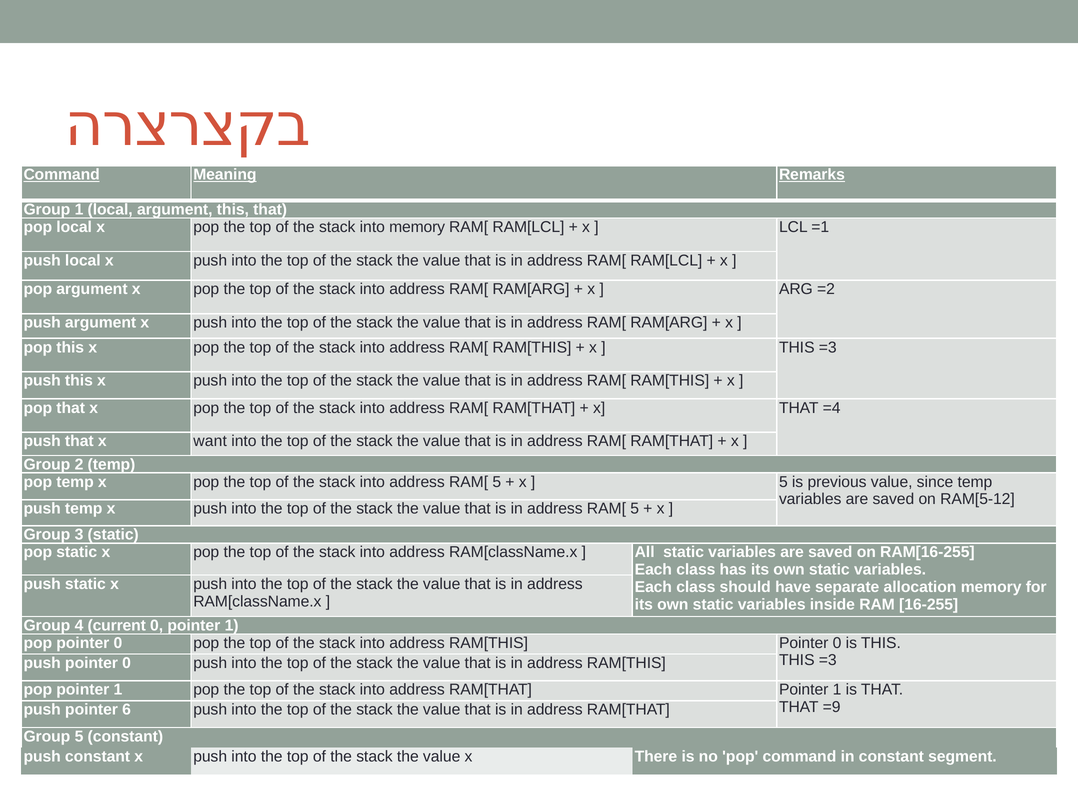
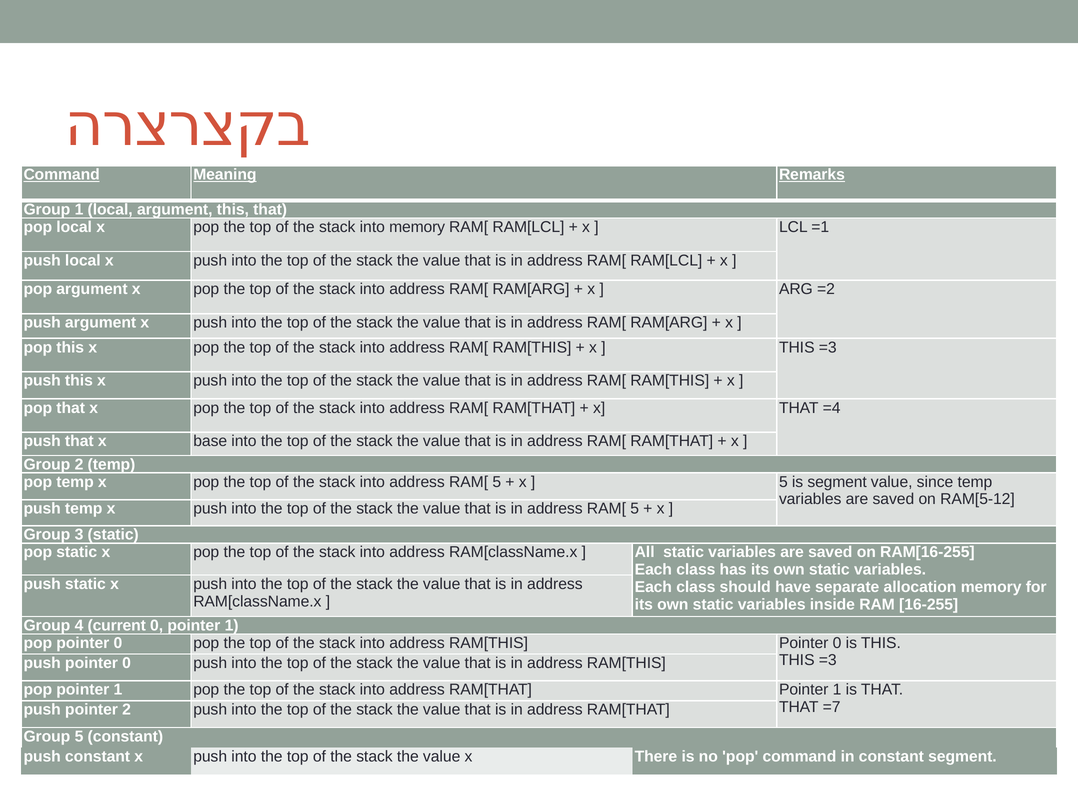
want: want -> base (210, 442)
is previous: previous -> segment (837, 482)
=9: =9 -> =7 (832, 708)
pointer 6: 6 -> 2 (127, 710)
